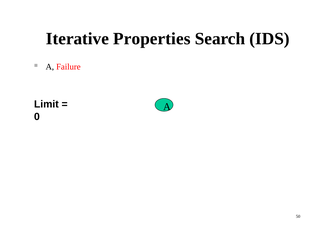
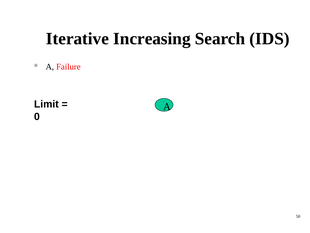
Properties: Properties -> Increasing (152, 39)
